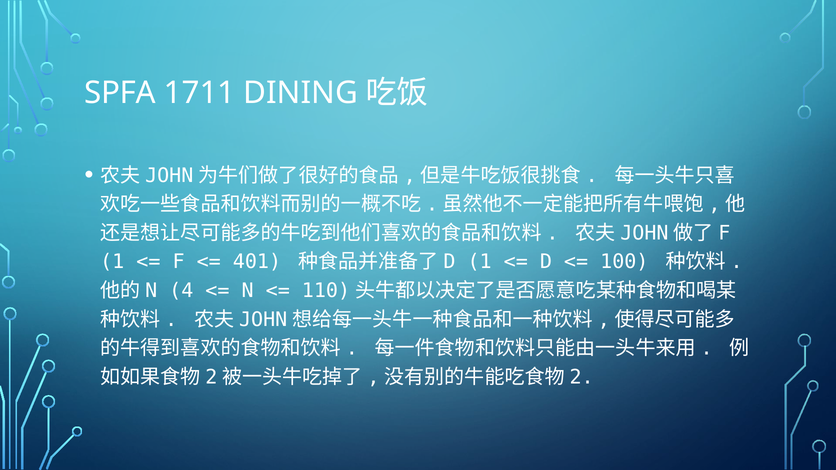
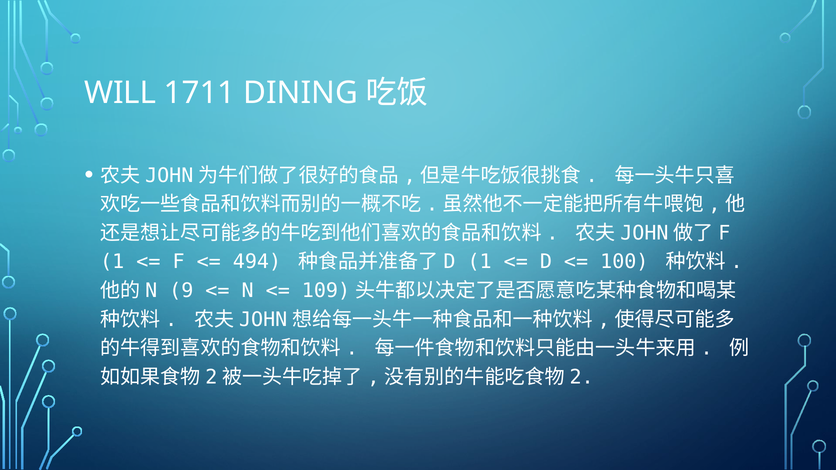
SPFA: SPFA -> WILL (120, 93)
401: 401 -> 494 (257, 262)
4: 4 -> 9 (181, 291)
110: 110 -> 109 (326, 291)
